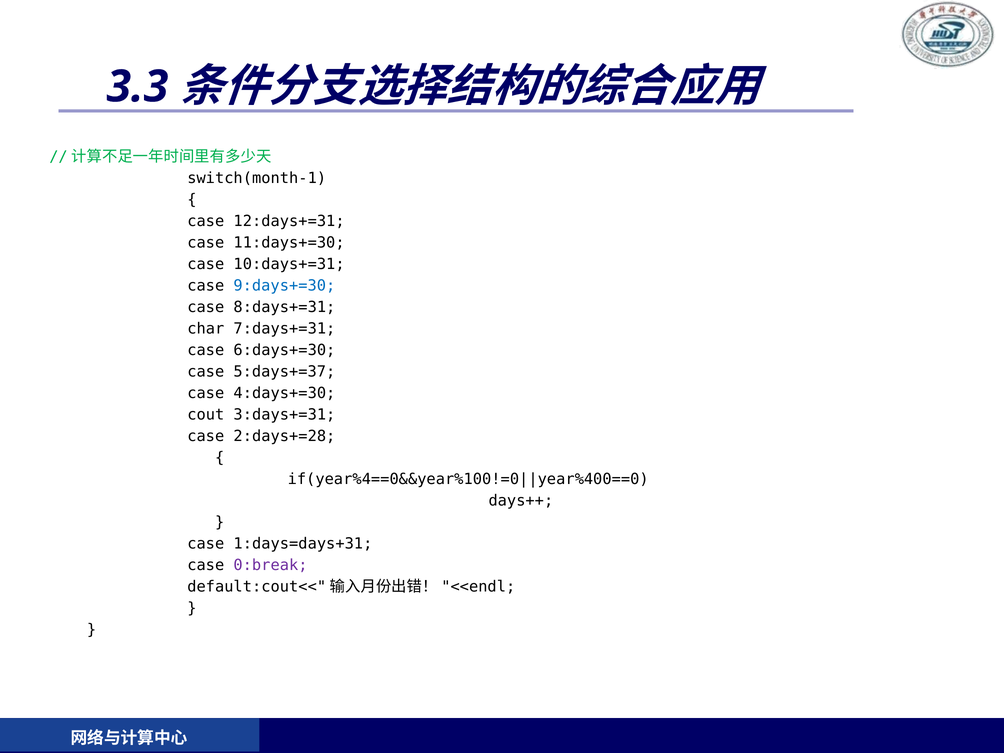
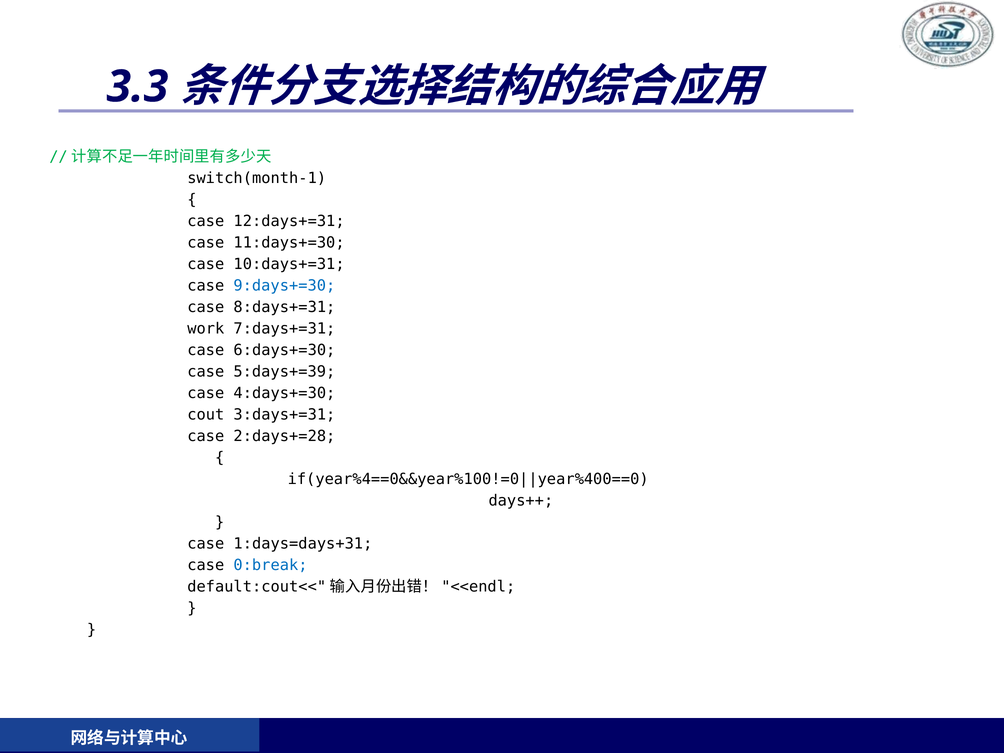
char: char -> work (206, 329)
5:days+=37: 5:days+=37 -> 5:days+=39 (284, 372)
0:break colour: purple -> blue (270, 565)
